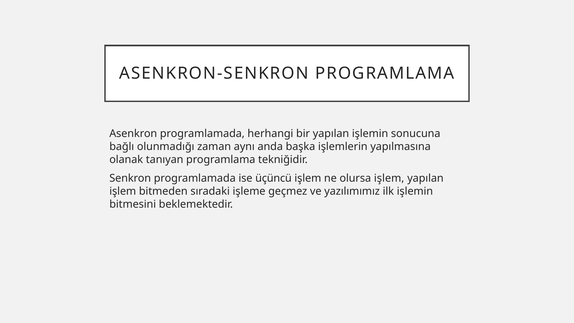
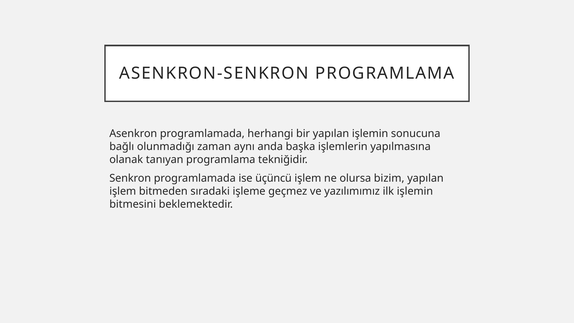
olursa işlem: işlem -> bizim (389, 178)
